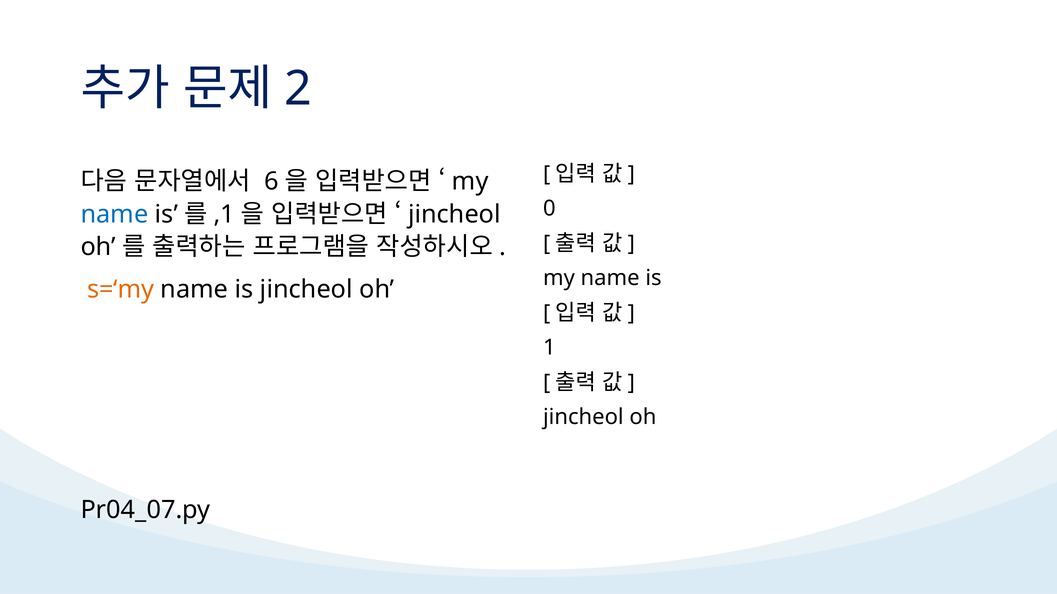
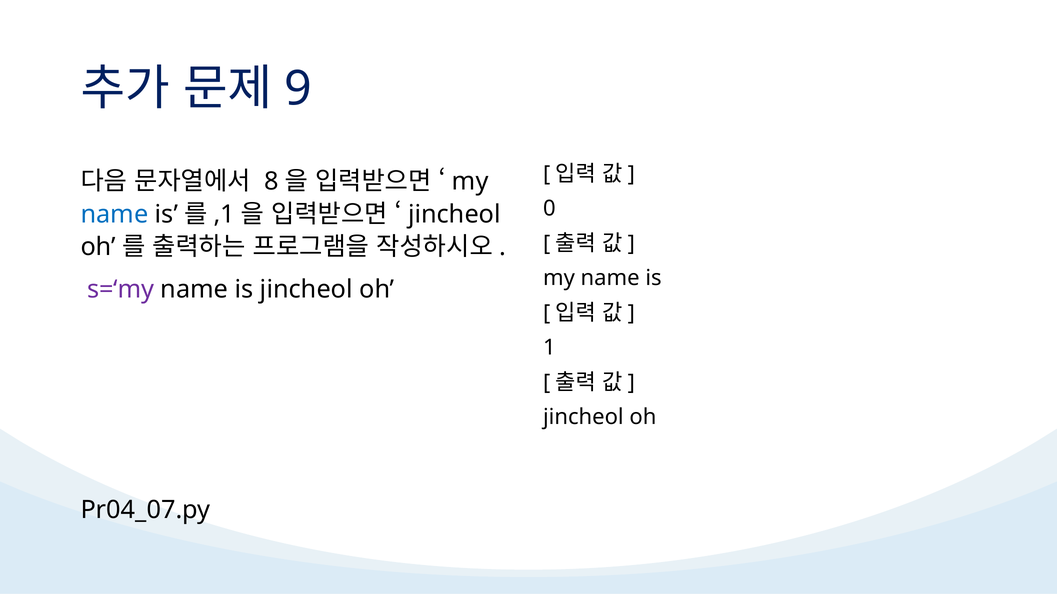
2: 2 -> 9 (298, 89)
6: 6 -> 8 (271, 182)
s=‘my colour: orange -> purple (121, 290)
